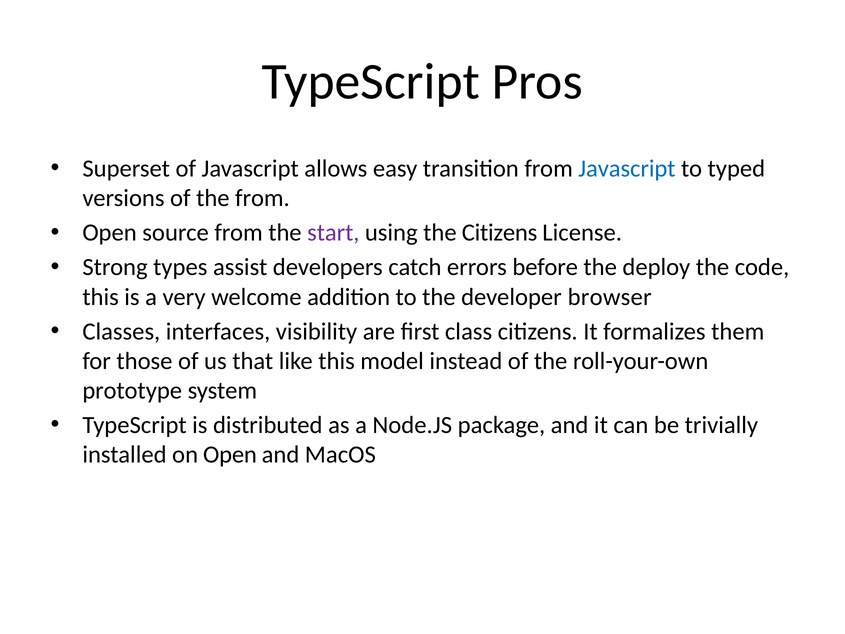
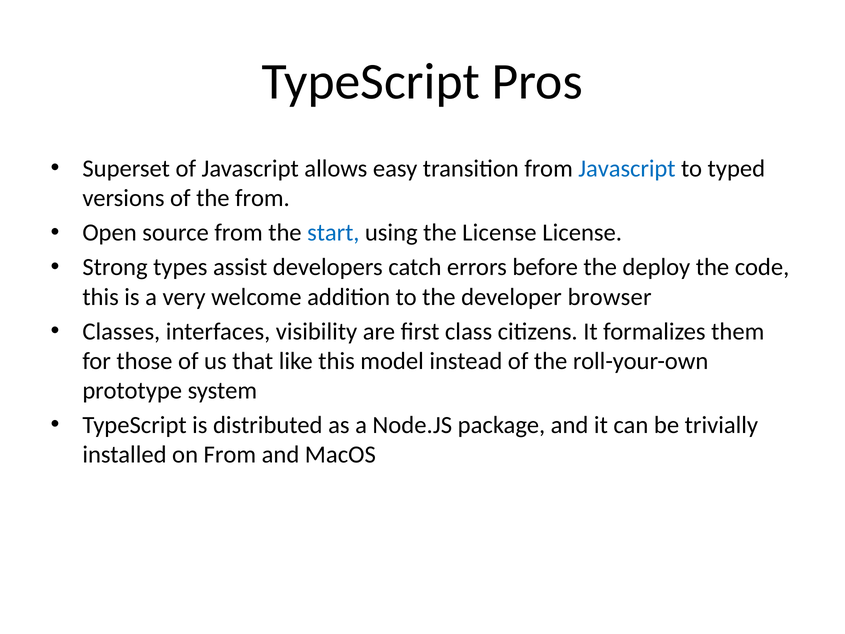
start colour: purple -> blue (333, 233)
the Citizens: Citizens -> License (499, 233)
on Open: Open -> From (230, 454)
